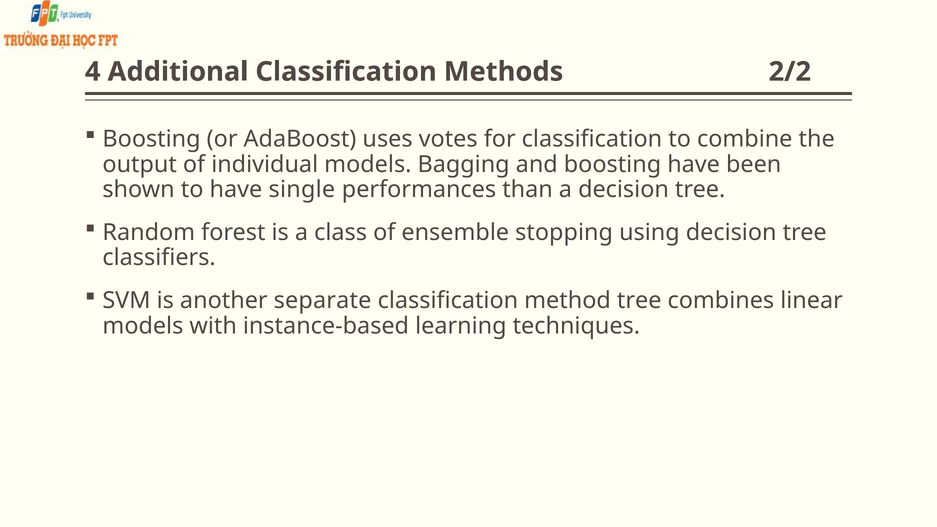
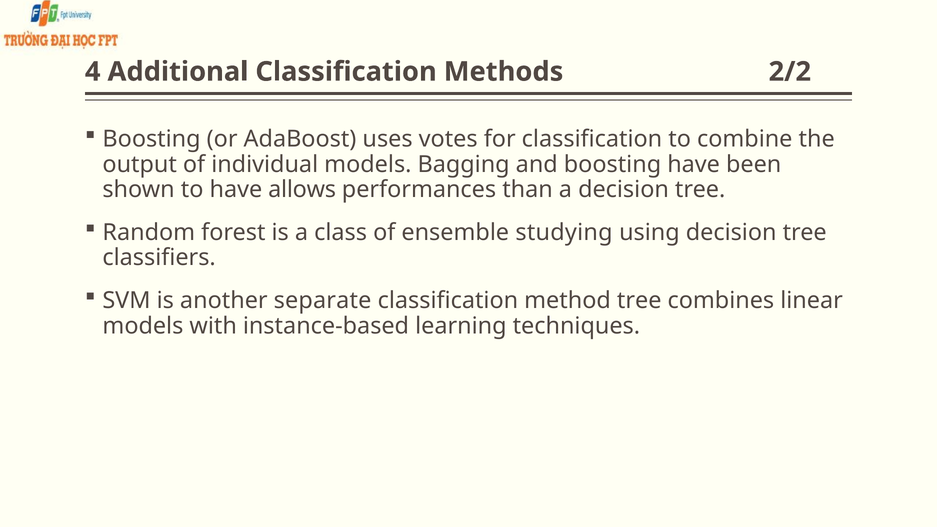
single: single -> allows (302, 190)
stopping: stopping -> studying (564, 232)
